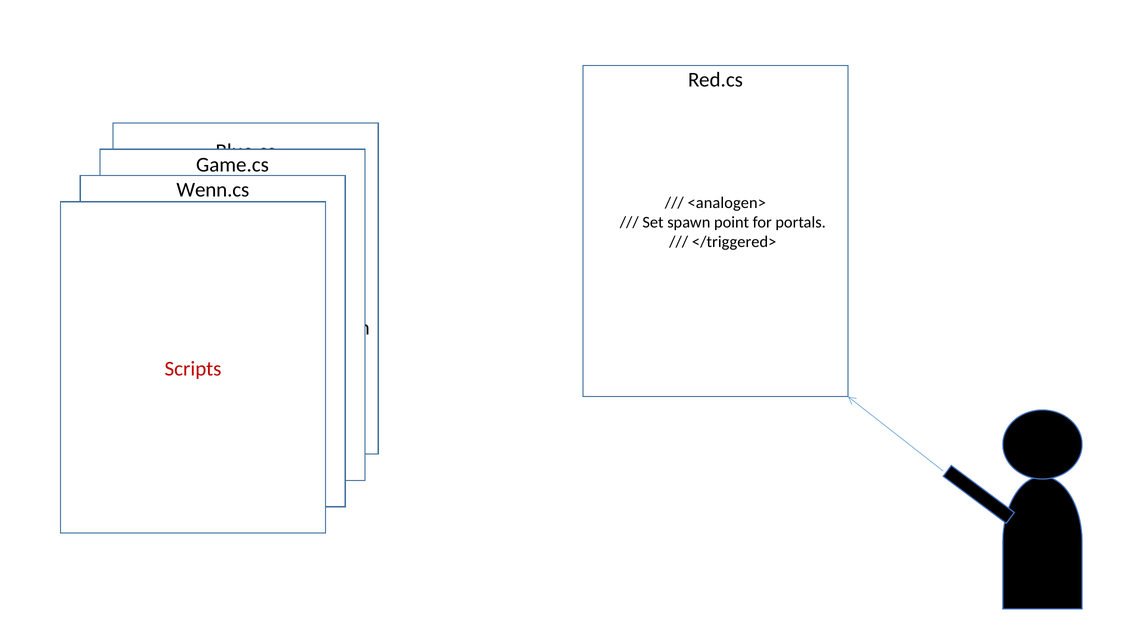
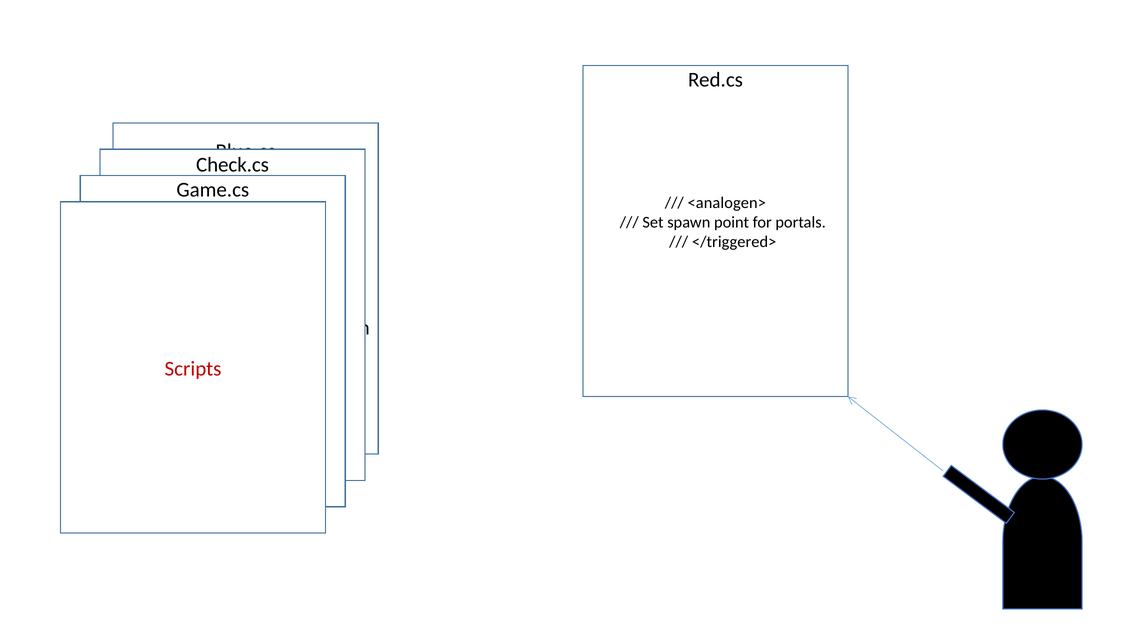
Game.cs: Game.cs -> Check.cs (232, 165)
Wenn.cs: Wenn.cs -> Game.cs (213, 190)
